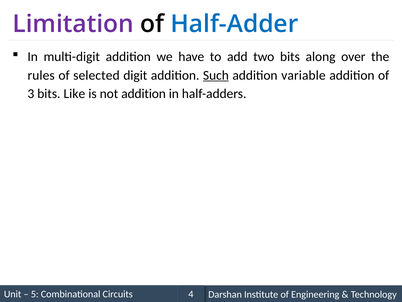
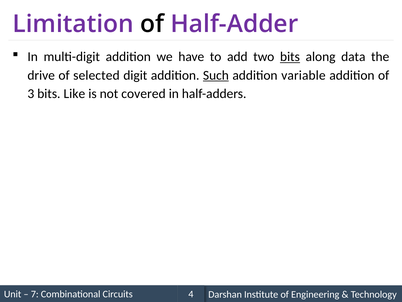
Half-Adder colour: blue -> purple (234, 24)
bits underline: none -> present (290, 57)
over: over -> data (353, 57)
rules: rules -> drive (41, 75)
not addition: addition -> covered (143, 93)
5: 5 -> 7 (35, 294)
